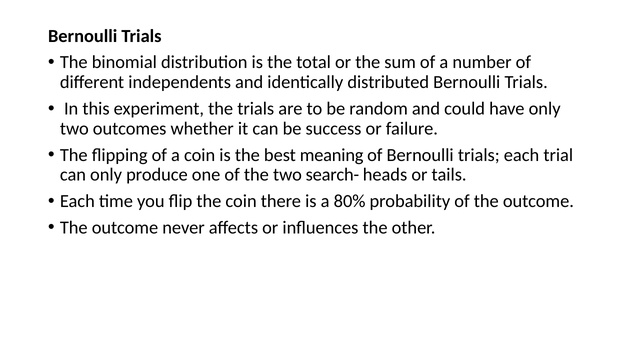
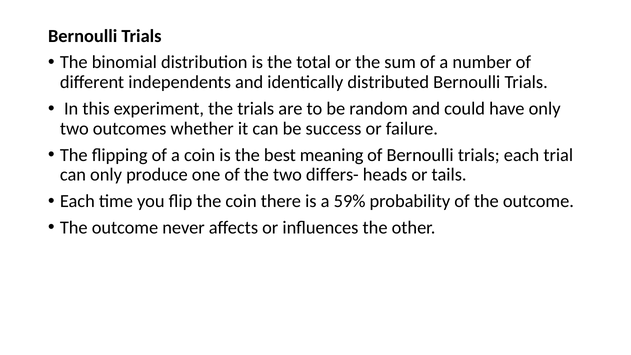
search-: search- -> differs- (332, 175)
80%: 80% -> 59% (350, 201)
